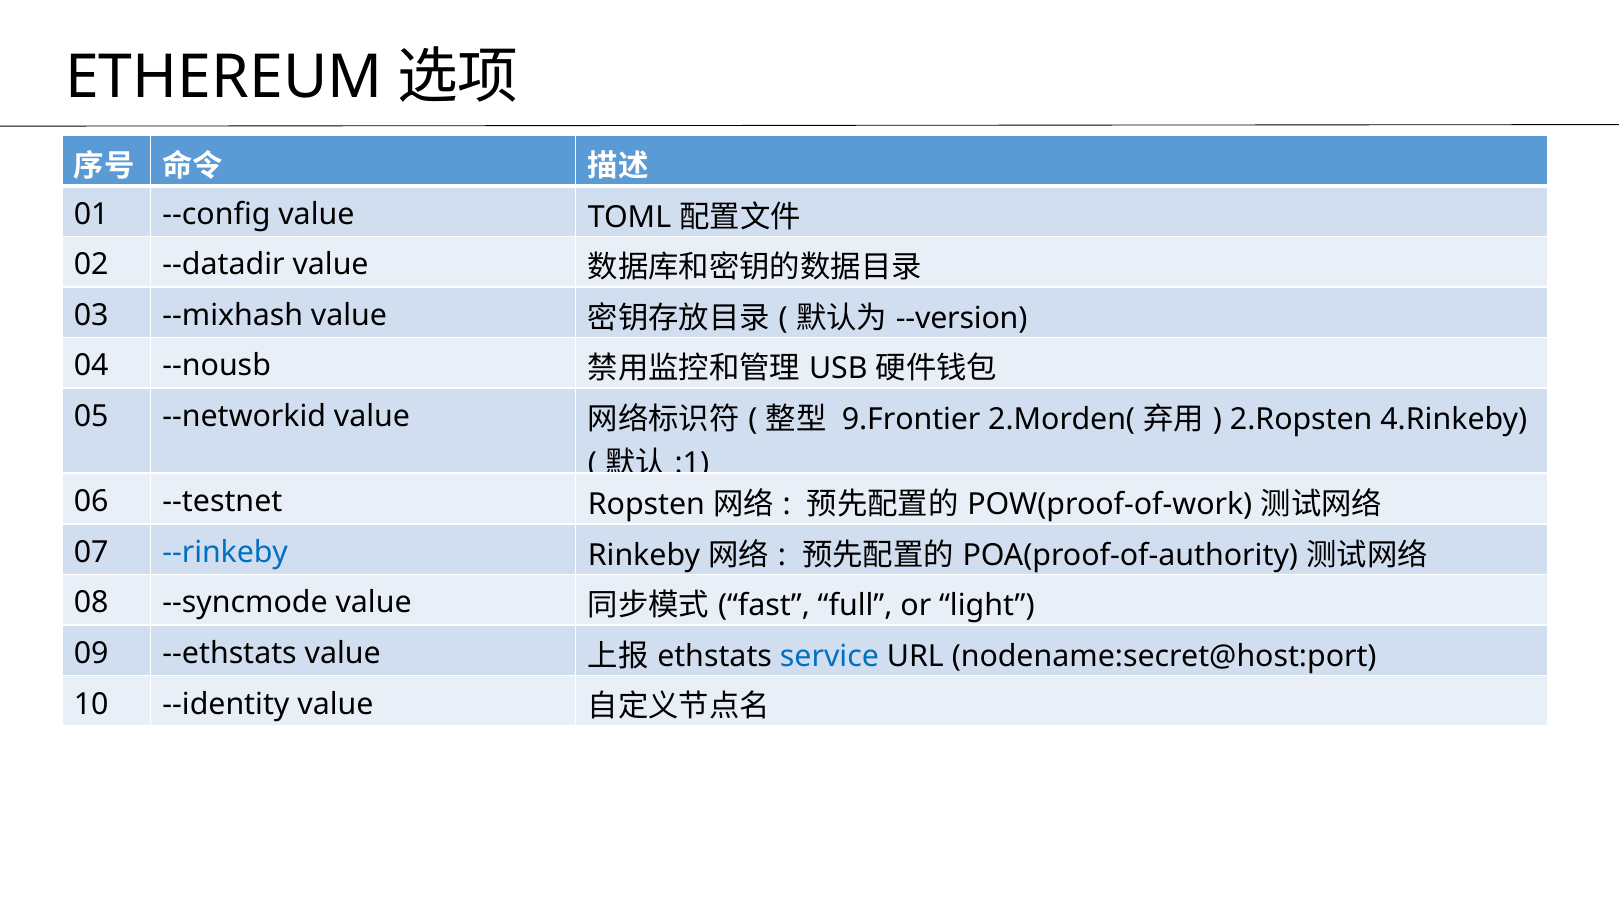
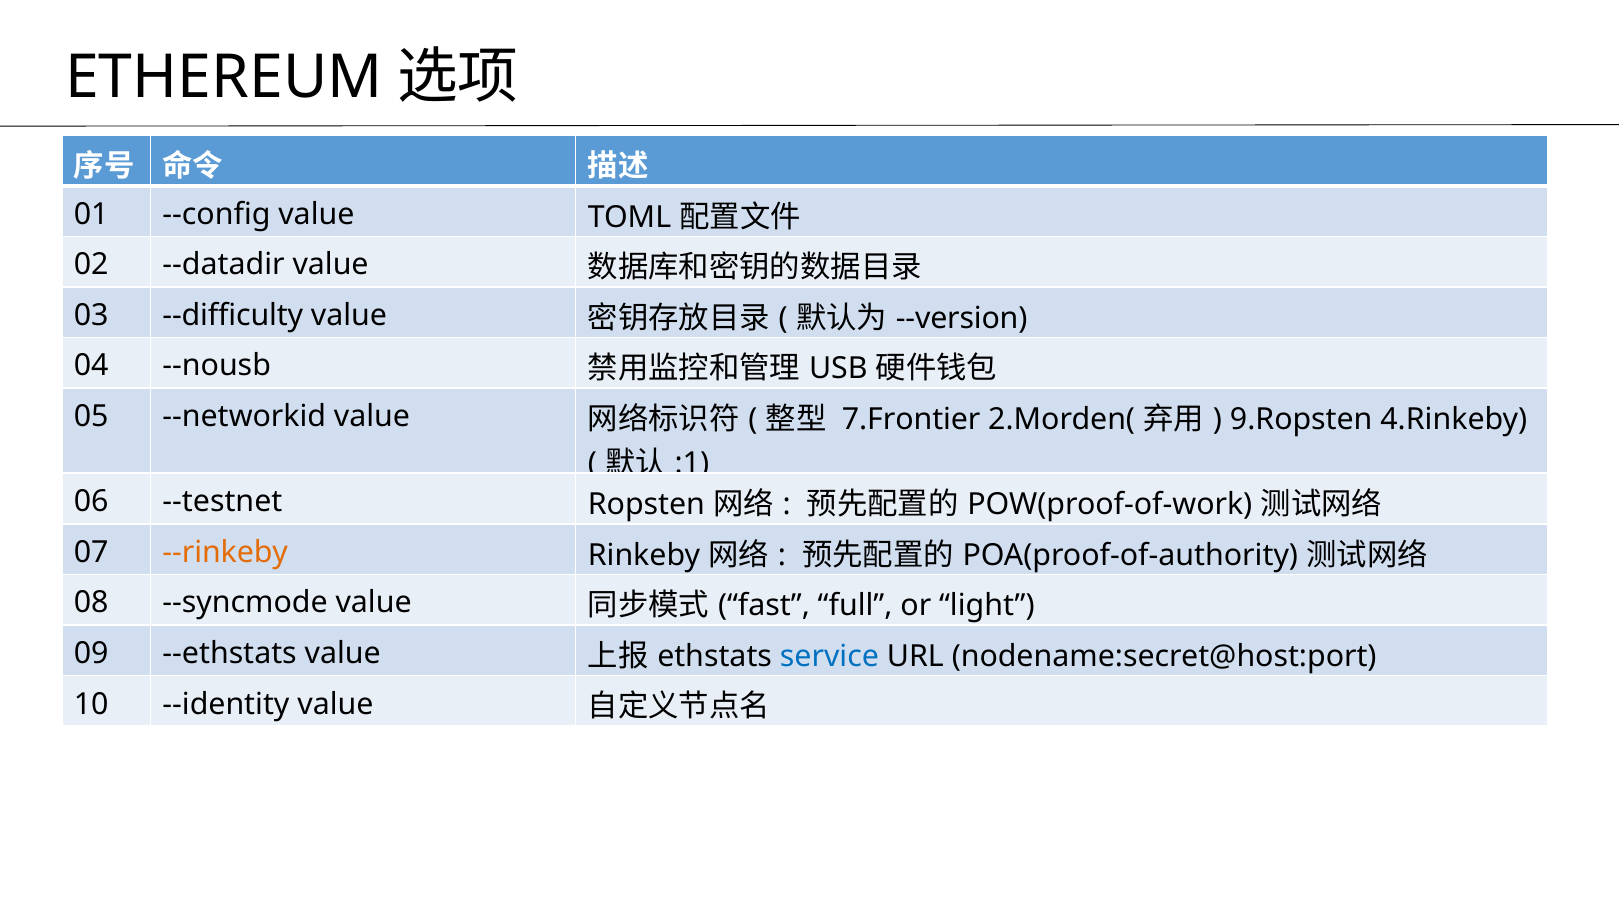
--mixhash: --mixhash -> --difficulty (233, 315)
9.Frontier: 9.Frontier -> 7.Frontier (911, 419)
2.Ropsten: 2.Ropsten -> 9.Ropsten (1301, 419)
--rinkeby colour: blue -> orange (225, 552)
